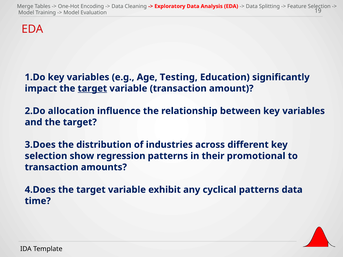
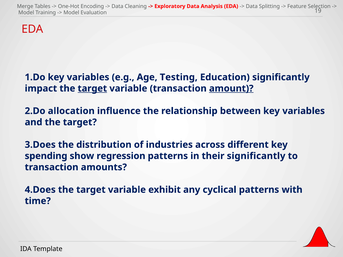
amount underline: none -> present (231, 89)
selection: selection -> spending (46, 156)
their promotional: promotional -> significantly (256, 156)
patterns data: data -> with (292, 190)
